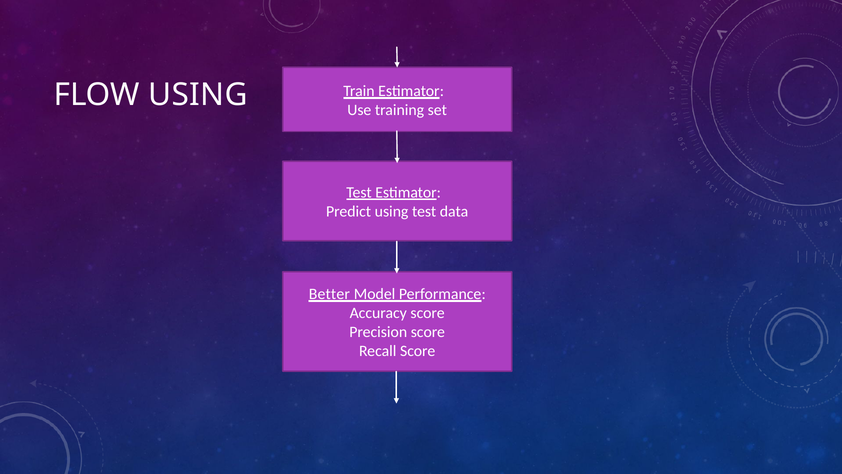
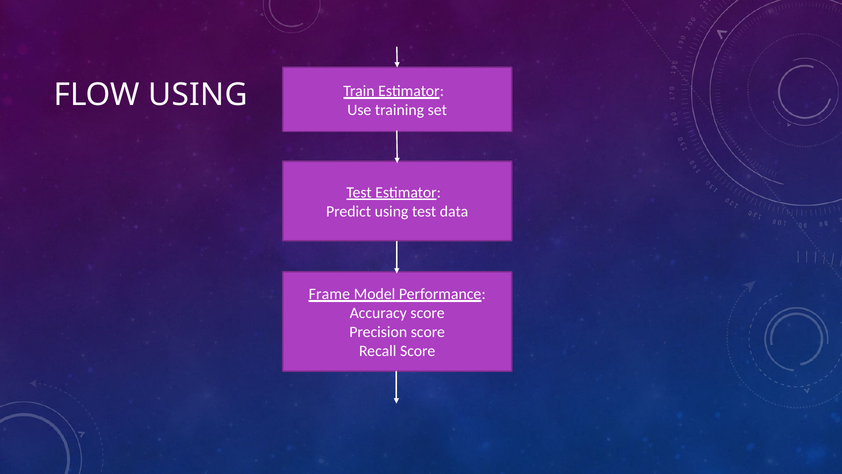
Better: Better -> Frame (329, 294)
